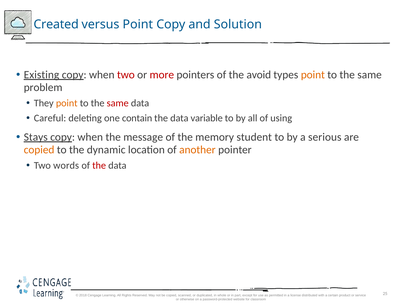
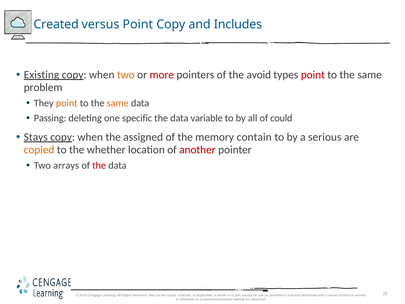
Solution: Solution -> Includes (238, 24)
two colour: red -> orange (126, 75)
point colour: orange -> red (313, 75)
same colour: red -> orange (118, 103)
Careful: Careful -> Passing (50, 118)
contain: contain -> specific (137, 118)
using: using -> could (281, 118)
message: message -> assigned (143, 137)
student: student -> contain (254, 137)
dynamic: dynamic -> whether (106, 150)
another colour: orange -> red (197, 150)
words: words -> arrays (66, 165)
